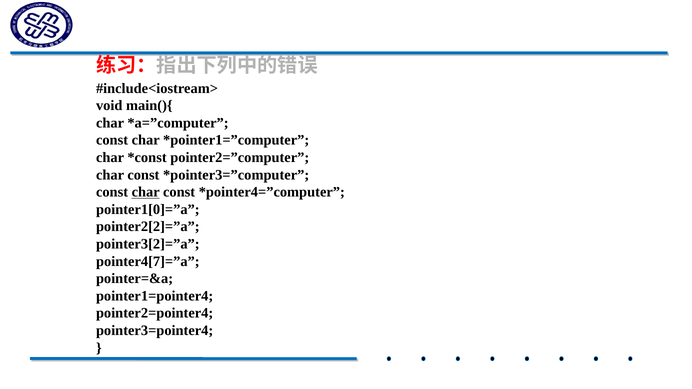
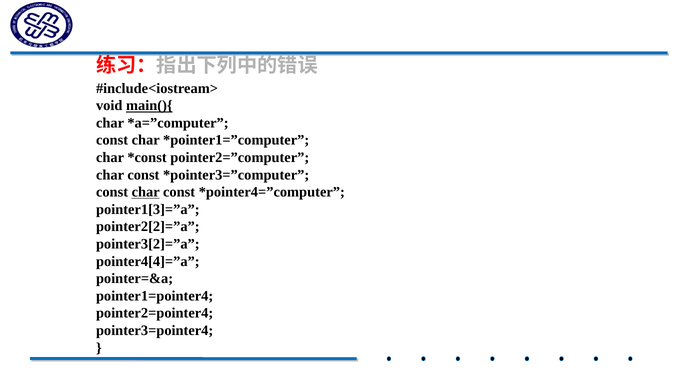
main(){ underline: none -> present (149, 106)
pointer1[0]=”a: pointer1[0]=”a -> pointer1[3]=”a (148, 210)
pointer4[7]=”a: pointer4[7]=”a -> pointer4[4]=”a (148, 261)
